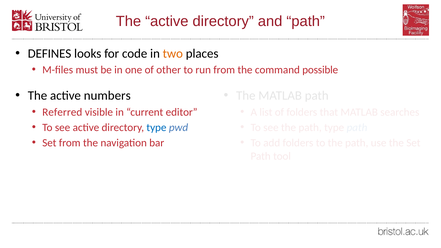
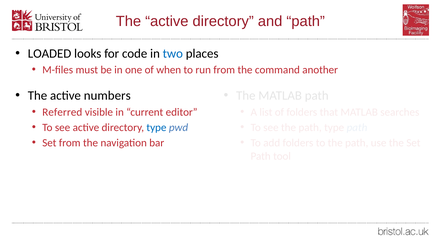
DEFINES: DEFINES -> LOADED (50, 54)
two colour: orange -> blue (173, 54)
other: other -> when (169, 70)
possible: possible -> another (320, 70)
